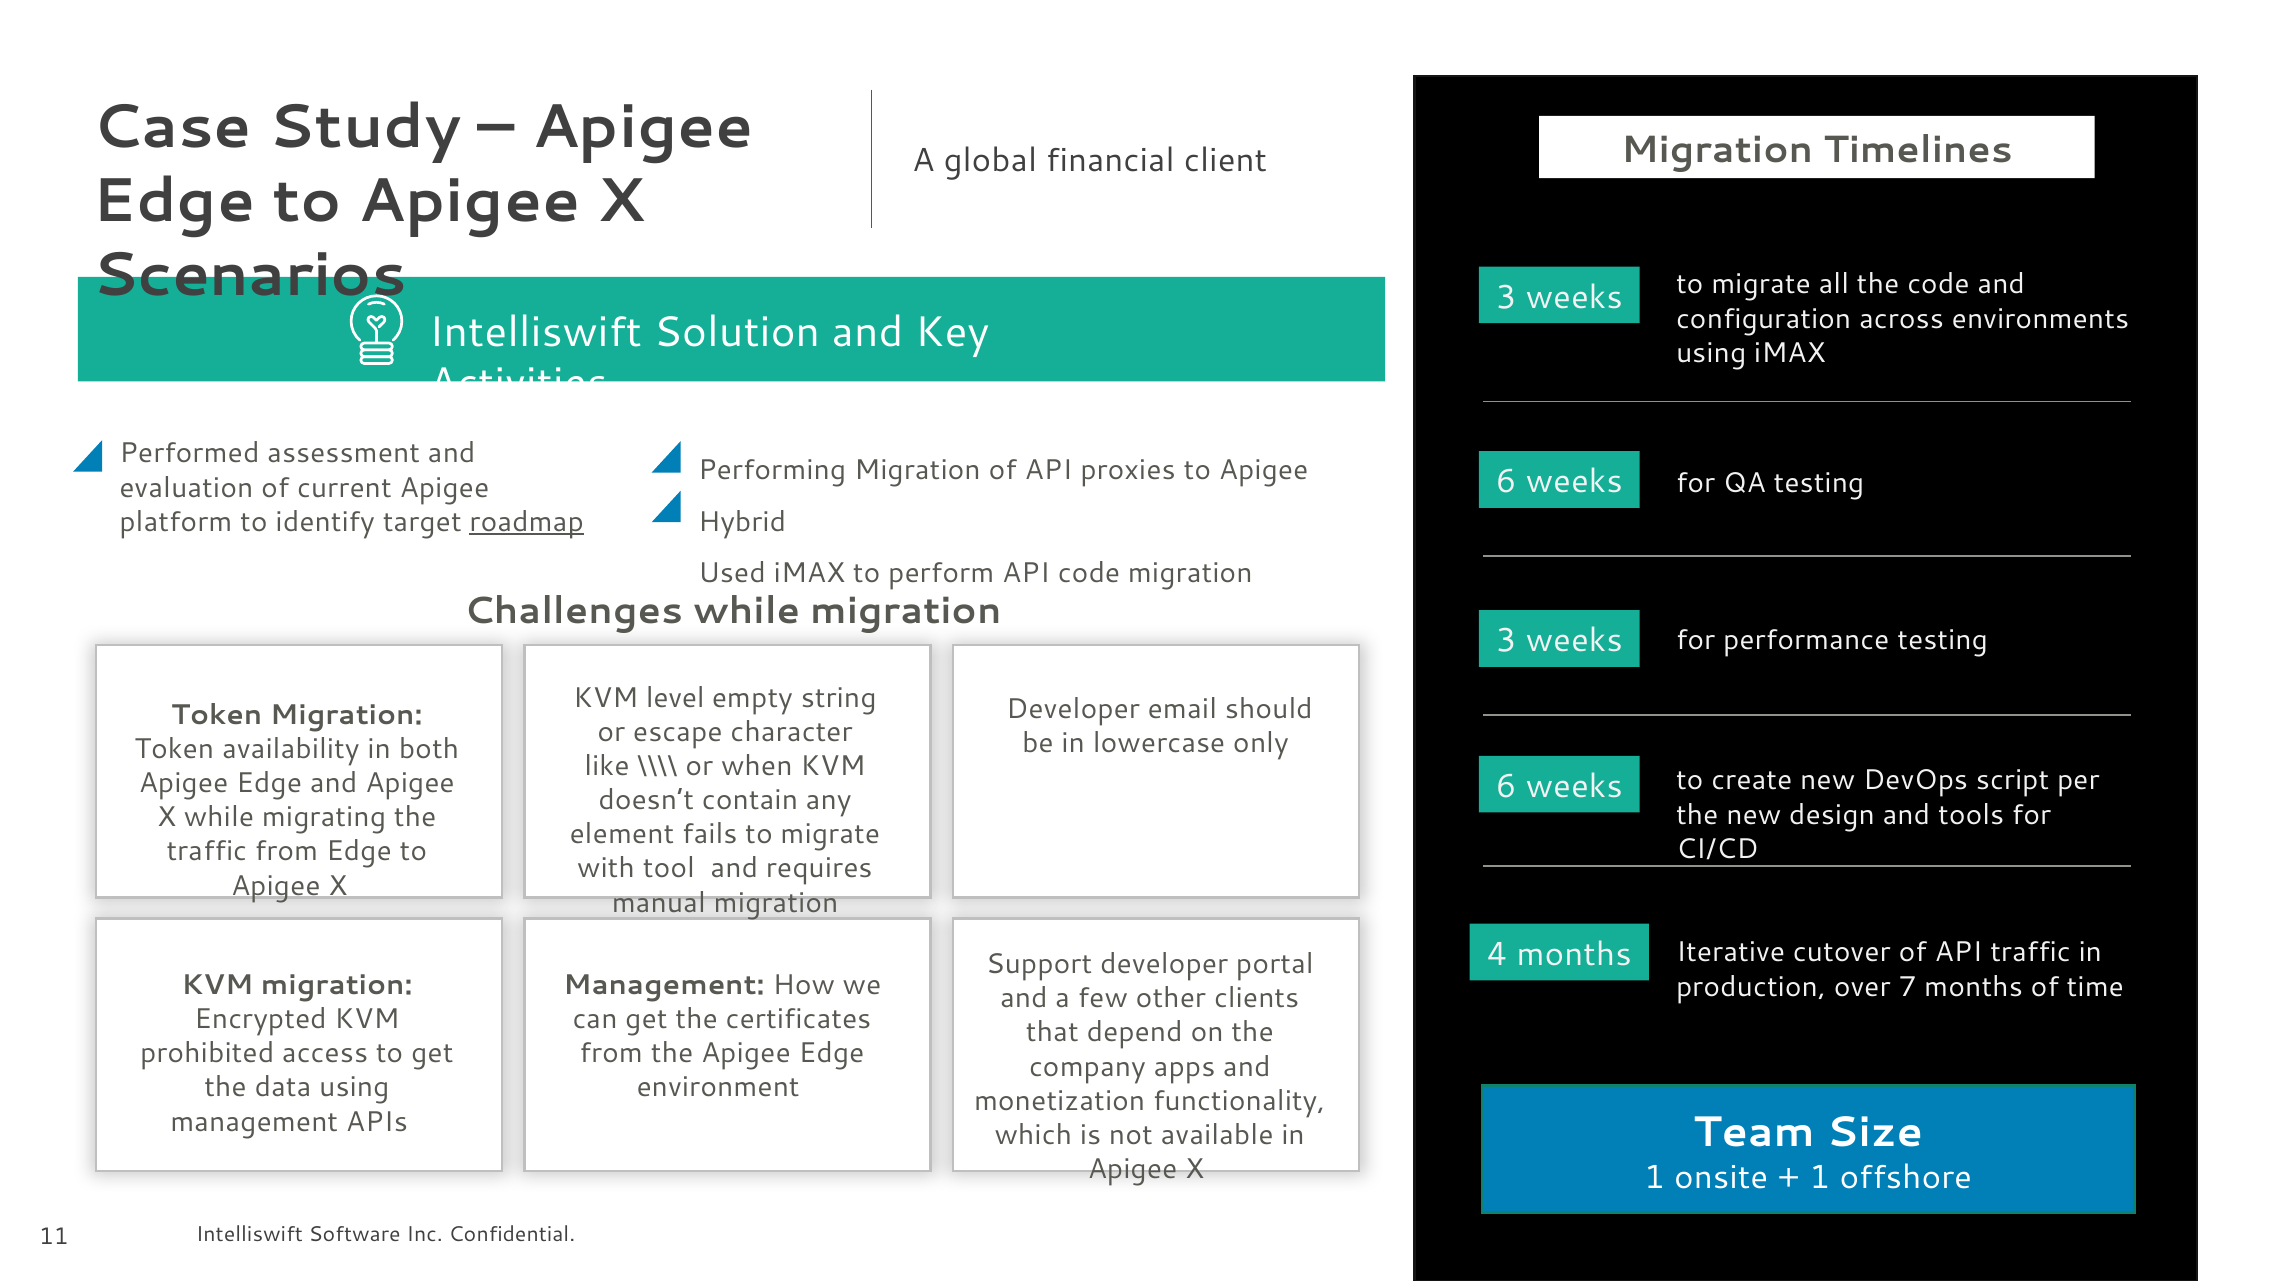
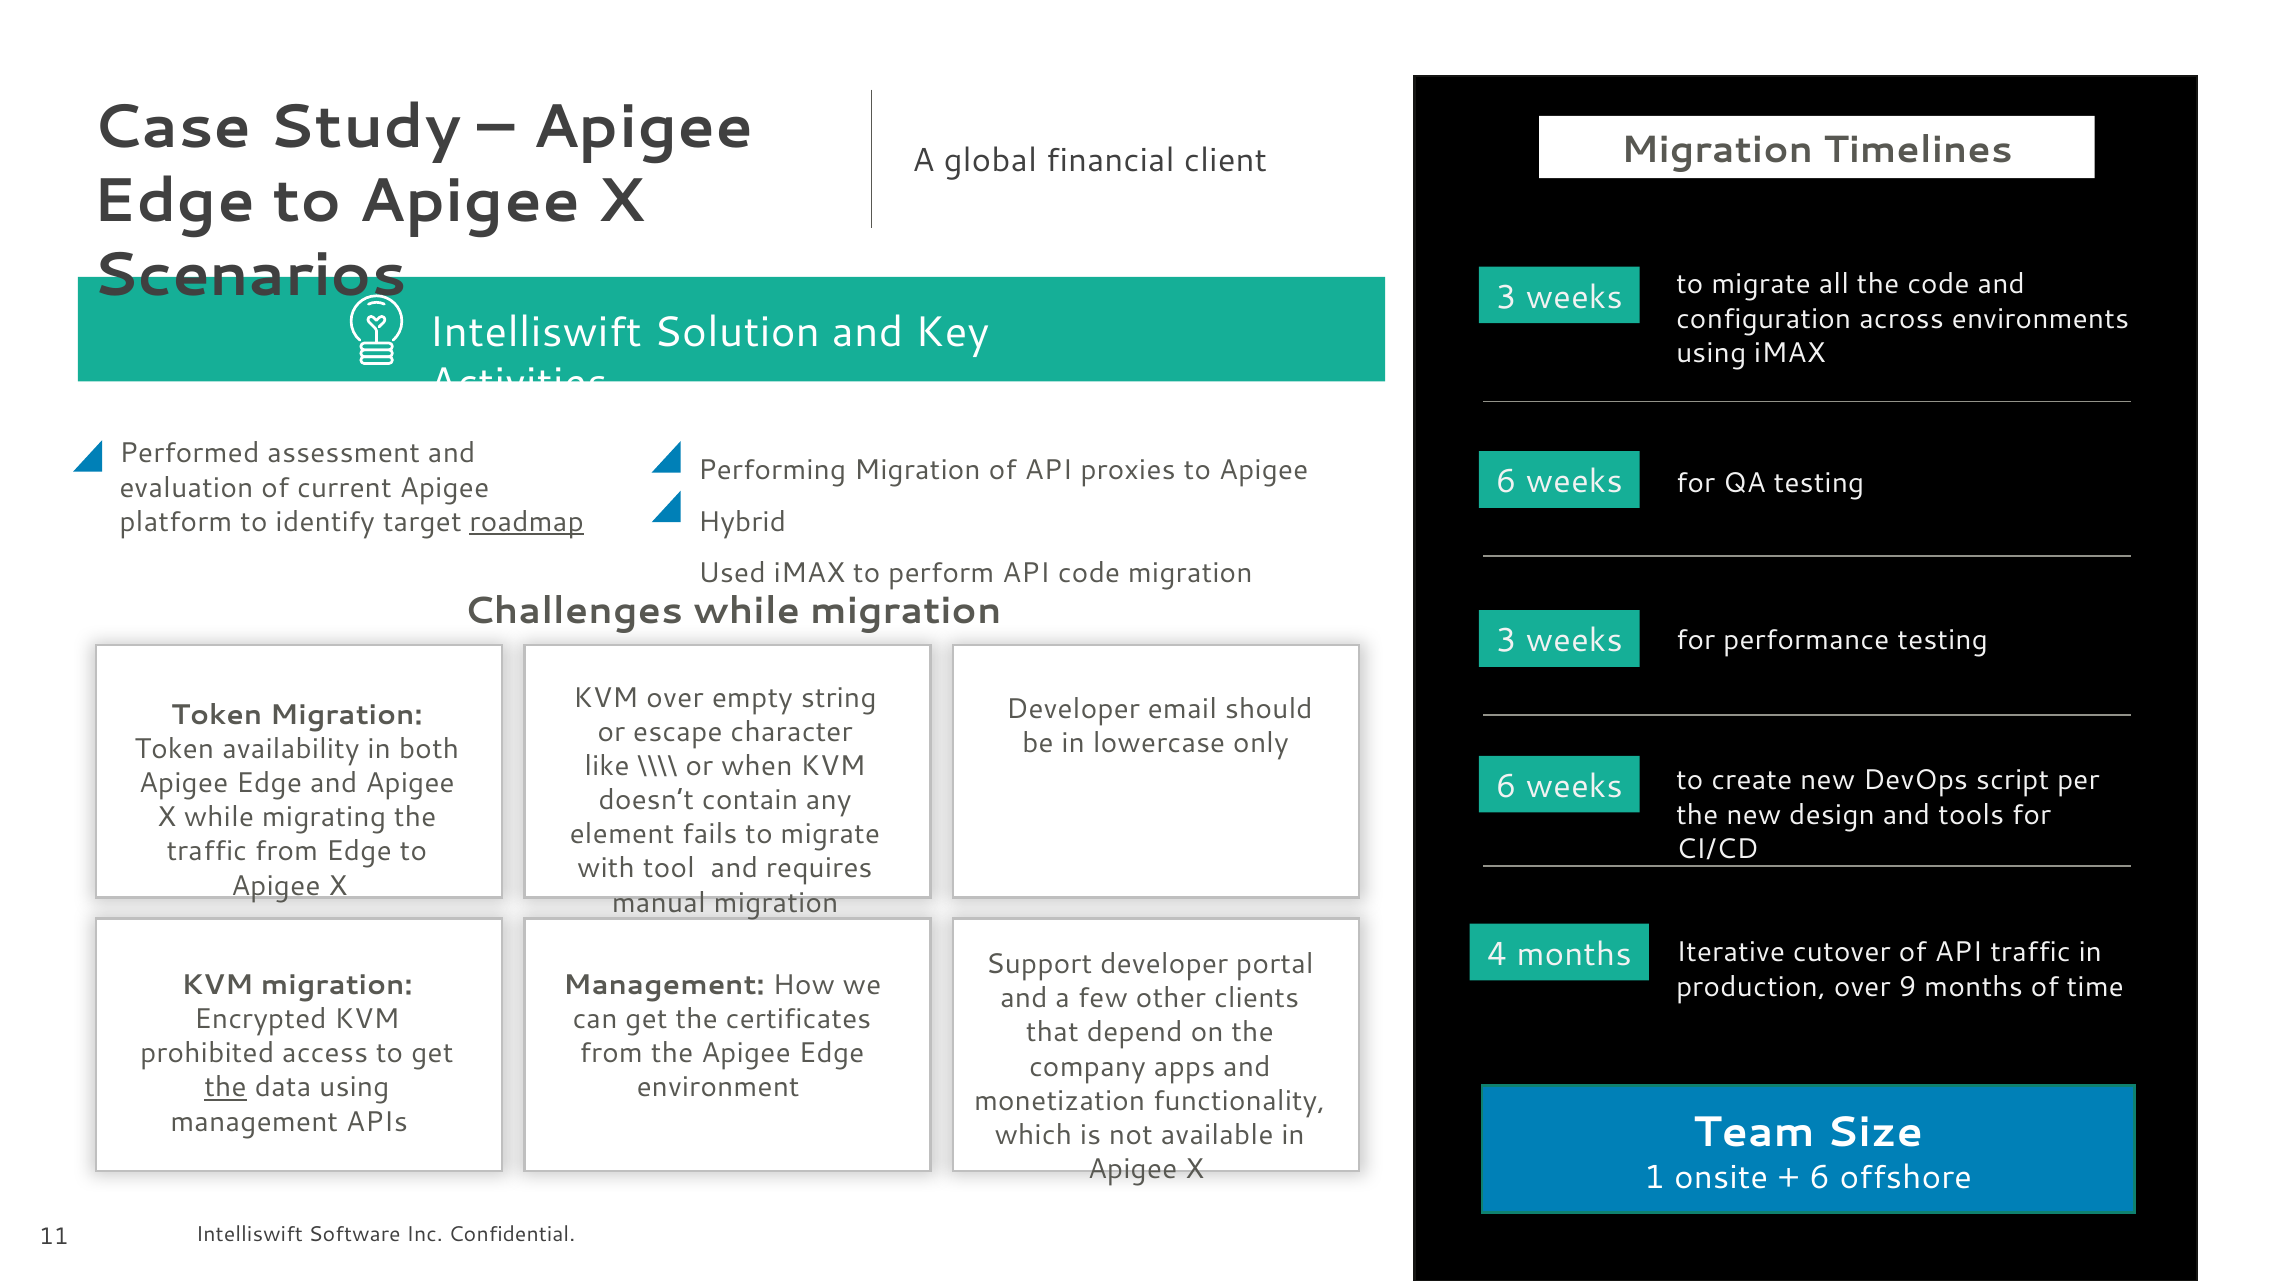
KVM level: level -> over (675, 698)
7: 7 -> 9 (1908, 986)
the underline: none -> present (226, 1087)
1: 1 -> 6 (1820, 1177)
